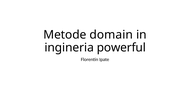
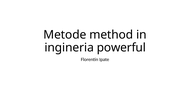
domain: domain -> method (111, 35)
